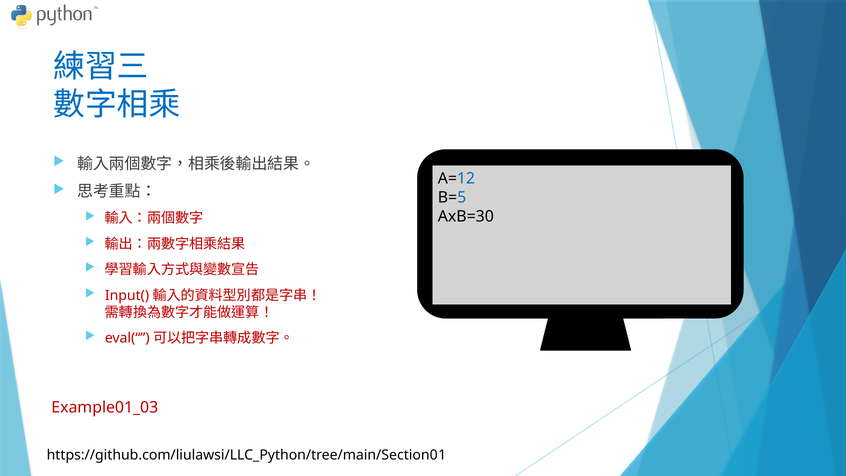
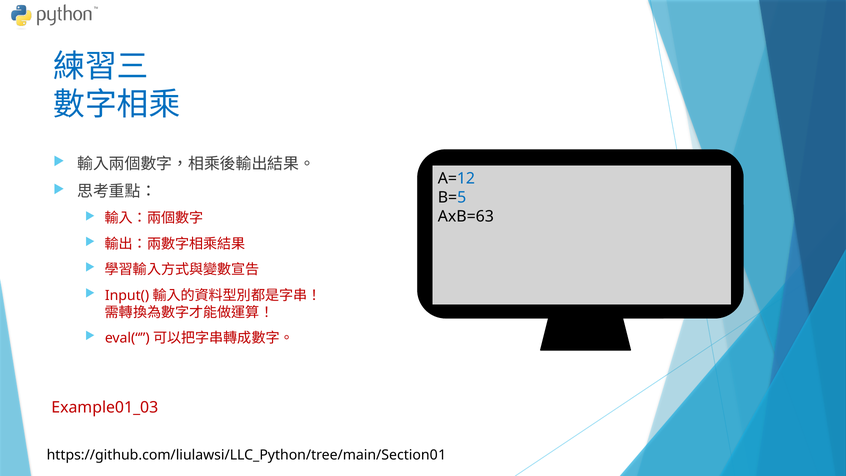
AxB=30: AxB=30 -> AxB=63 (466, 217)
